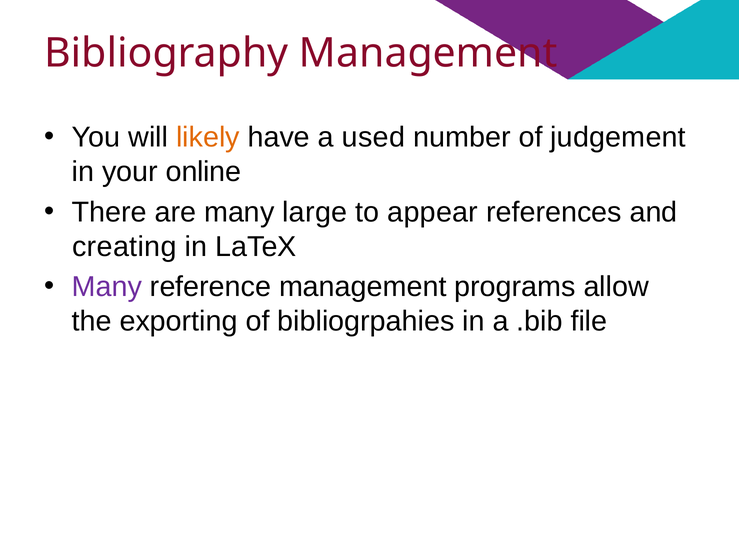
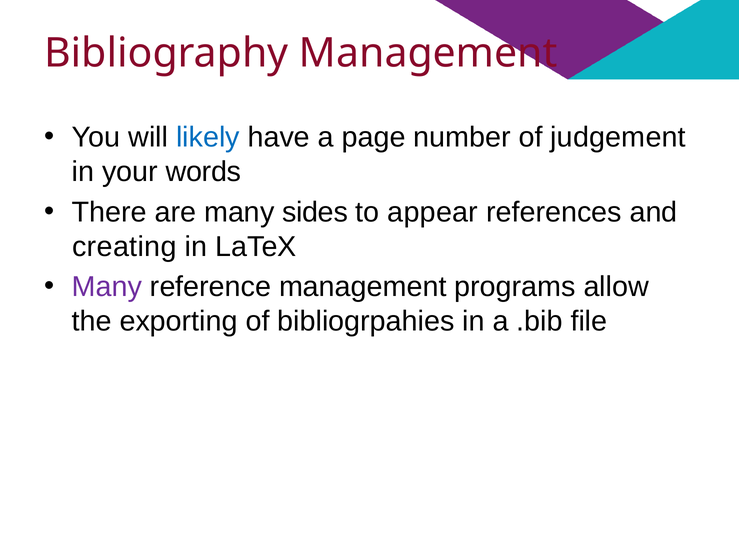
likely colour: orange -> blue (208, 137)
used: used -> page (374, 137)
online: online -> words (204, 172)
large: large -> sides (315, 212)
